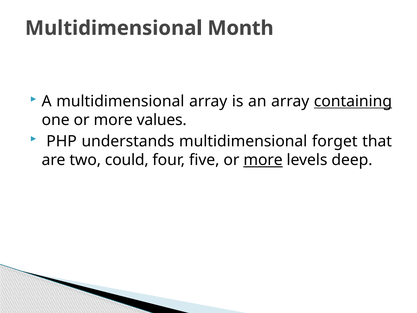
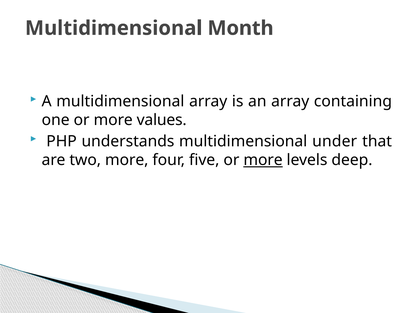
containing underline: present -> none (353, 101)
forget: forget -> under (335, 141)
two could: could -> more (127, 160)
